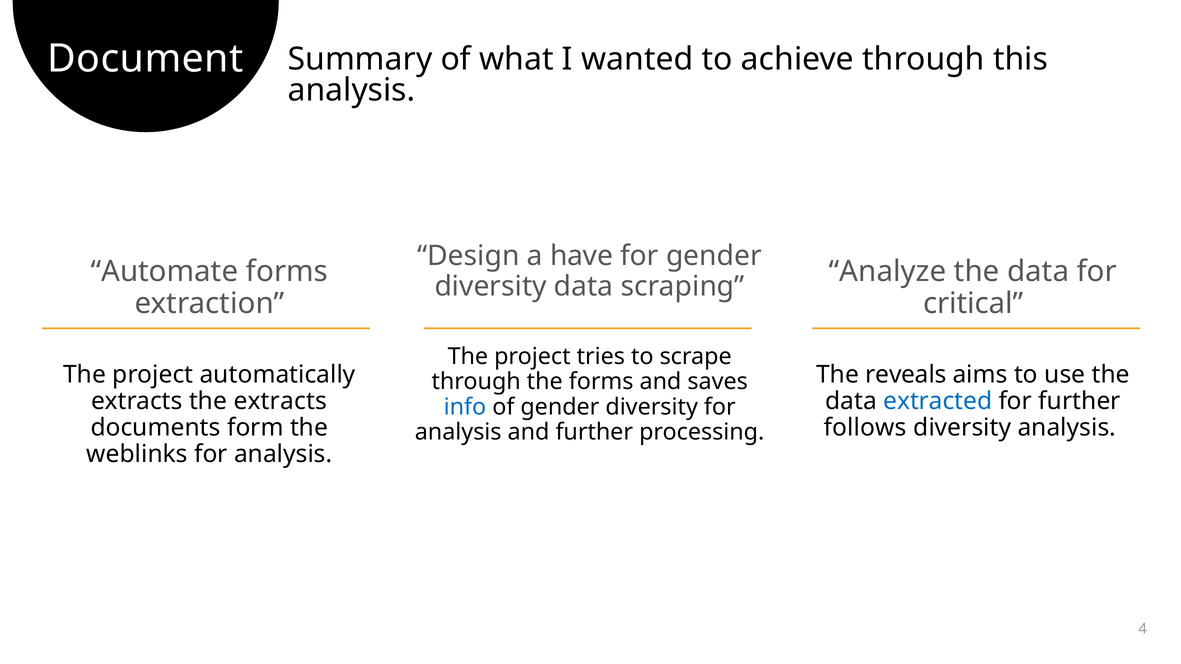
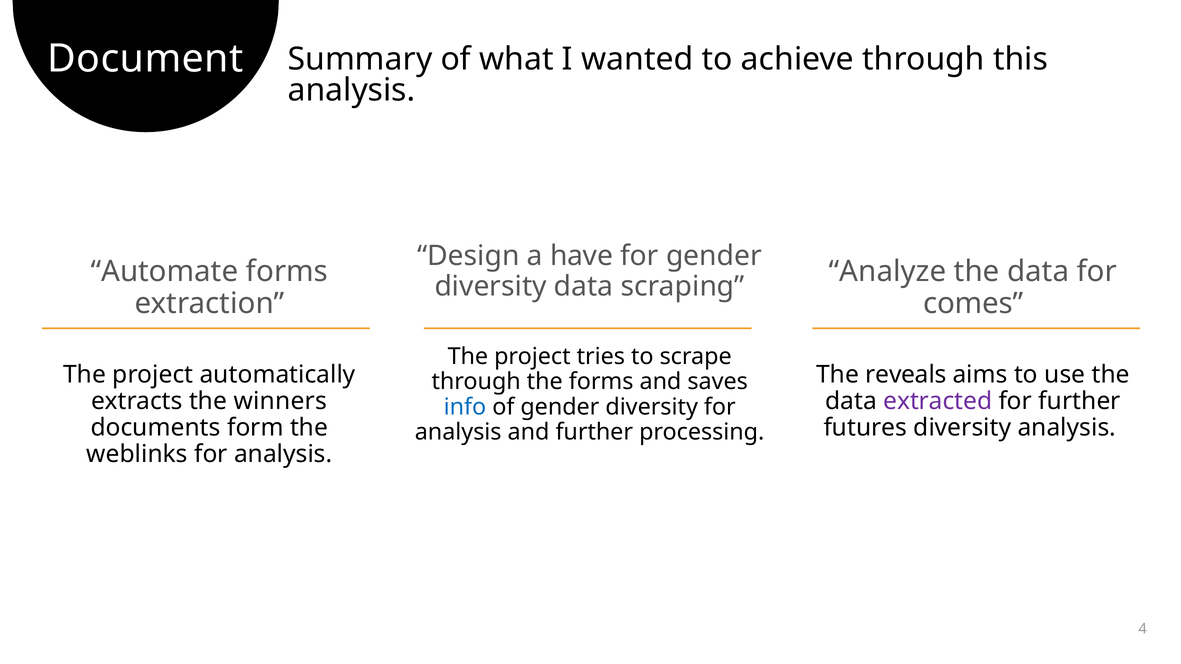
critical: critical -> comes (973, 304)
the extracts: extracts -> winners (280, 401)
extracted colour: blue -> purple (938, 401)
follows: follows -> futures (865, 428)
